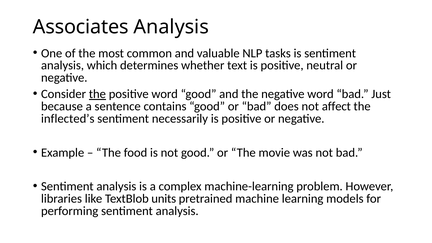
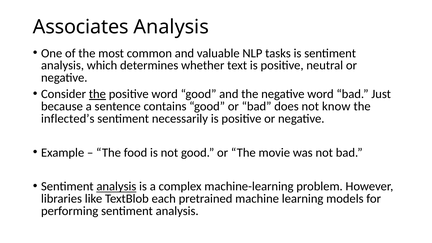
affect: affect -> know (336, 106)
analysis underline: none -> present (116, 186)
units: units -> each (164, 199)
